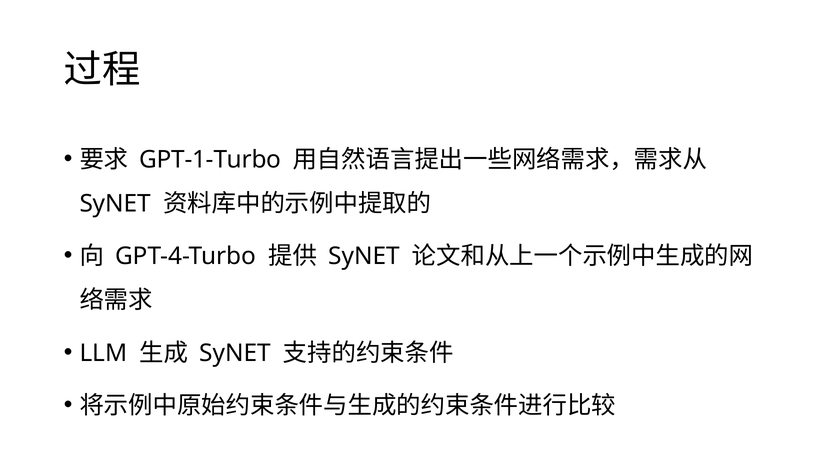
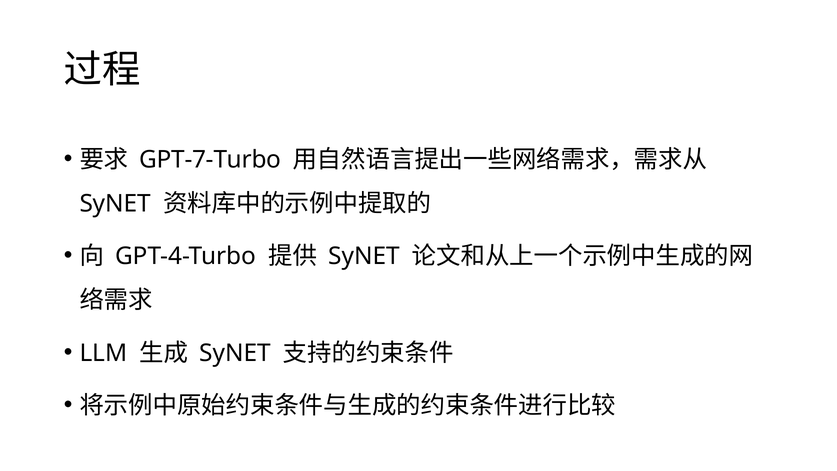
GPT-1-Turbo: GPT-1-Turbo -> GPT-7-Turbo (210, 159)
